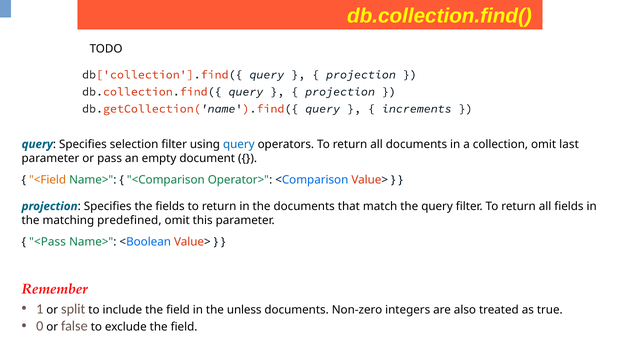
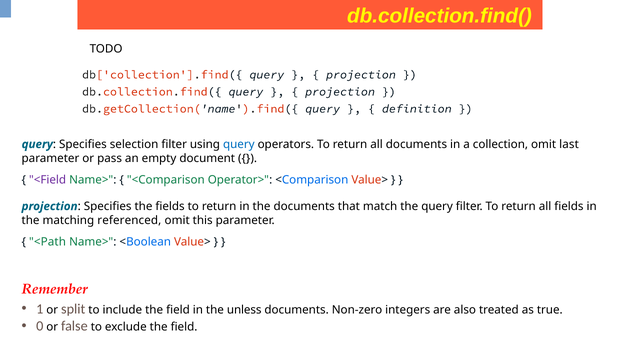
increments: increments -> definition (417, 109)
<Field colour: orange -> purple (48, 180)
predefined: predefined -> referenced (129, 220)
<Pass: <Pass -> <Path (48, 242)
